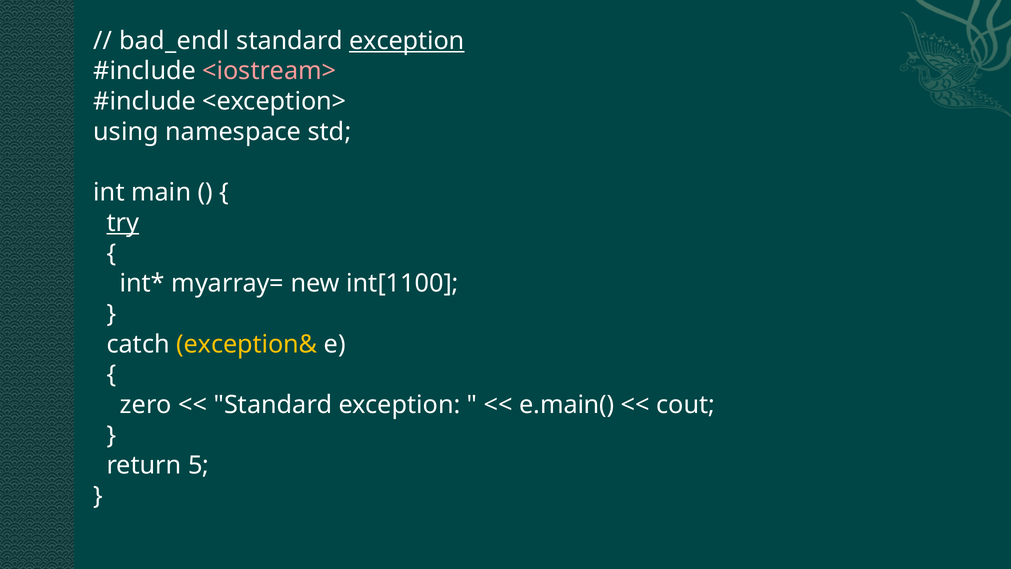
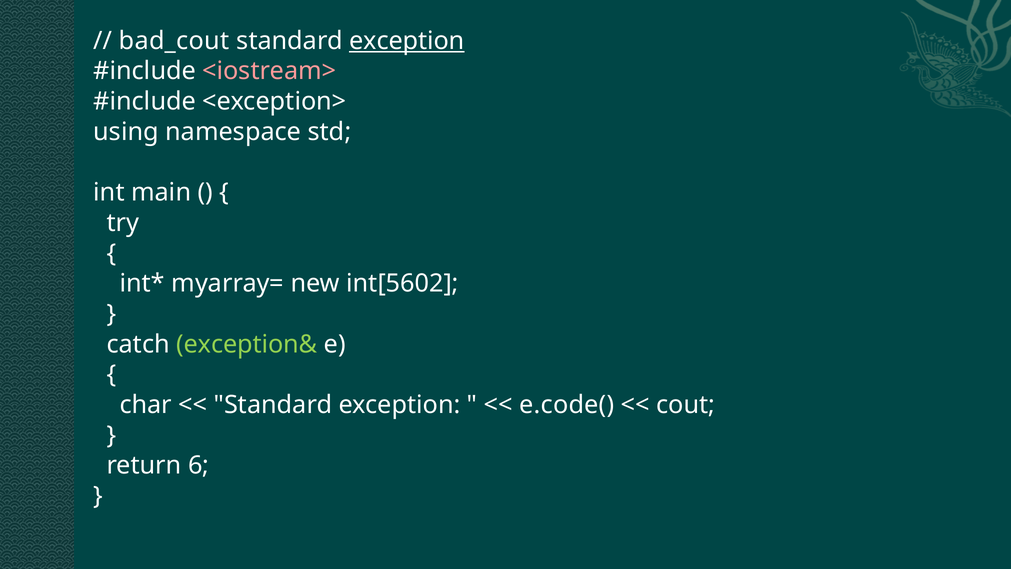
bad_endl: bad_endl -> bad_cout (174, 41)
try underline: present -> none (123, 223)
int[1100: int[1100 -> int[5602 (402, 283)
exception& colour: yellow -> light green (247, 344)
zero: zero -> char (146, 405)
e.main(: e.main( -> e.code( (567, 405)
5: 5 -> 6 (199, 465)
